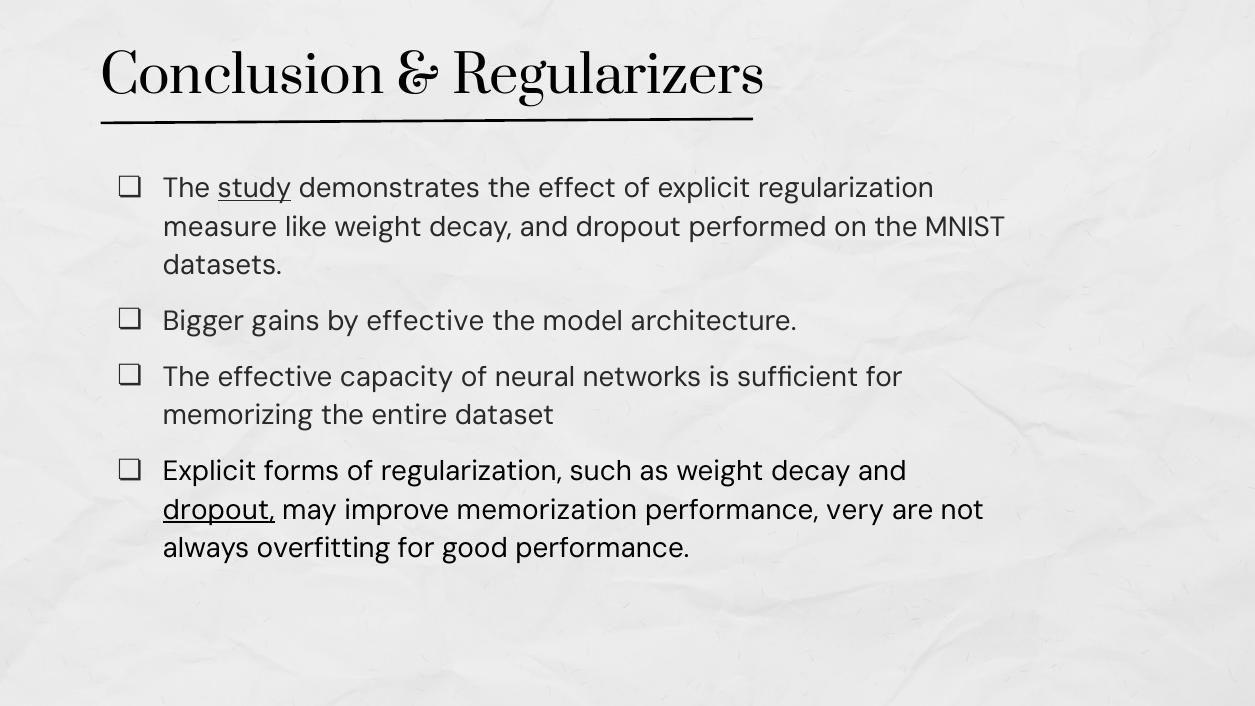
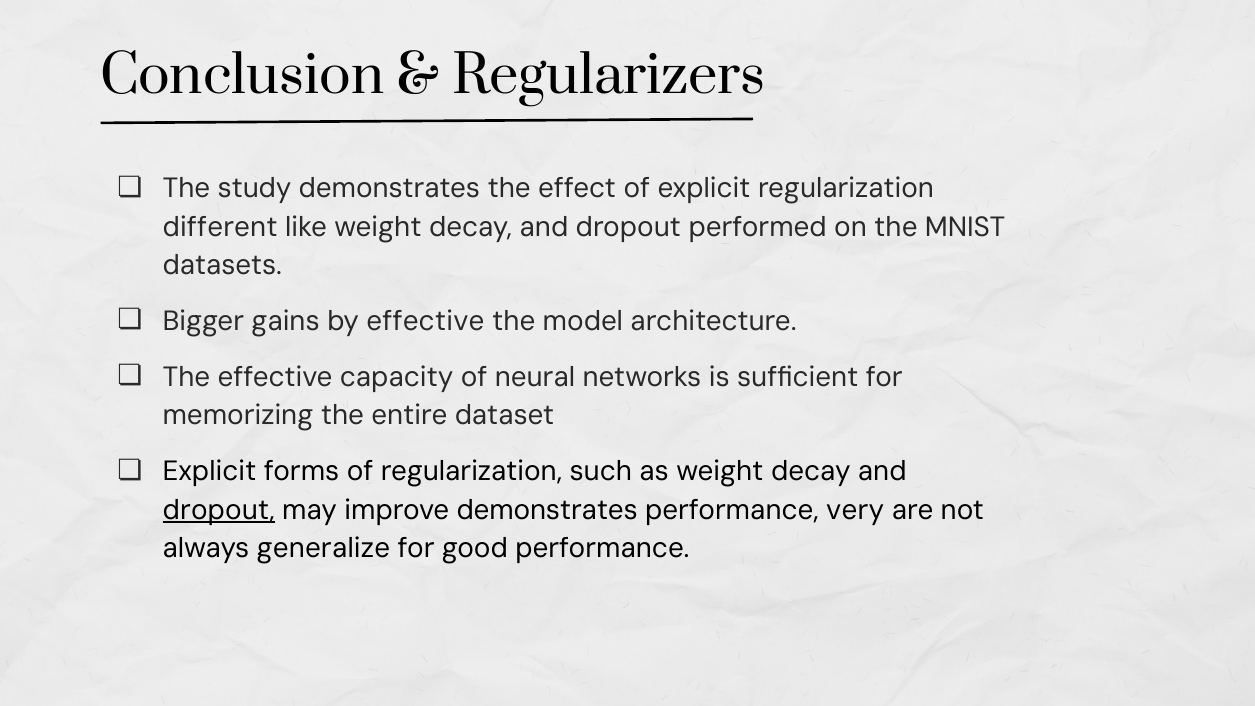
study underline: present -> none (255, 189)
measure: measure -> different (220, 227)
improve memorization: memorization -> demonstrates (547, 510)
overfitting: overfitting -> generalize (323, 548)
